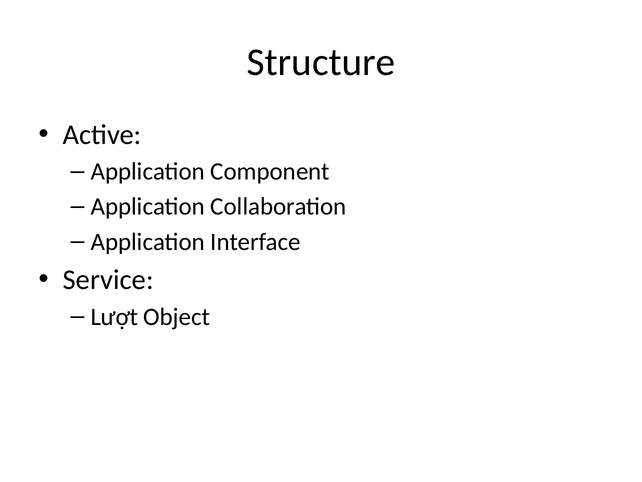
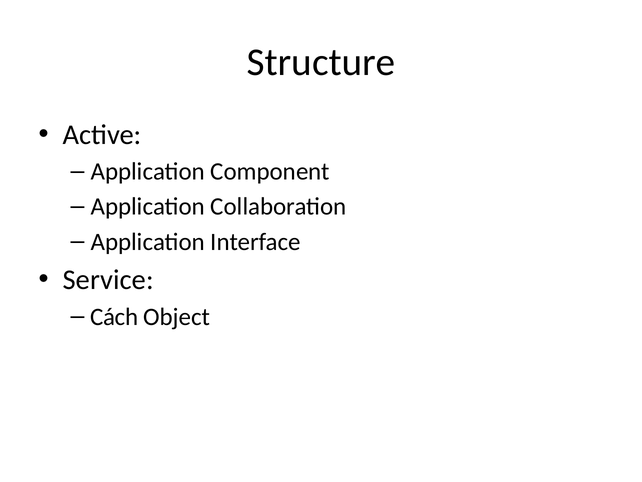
Lượt: Lượt -> Cách (114, 316)
